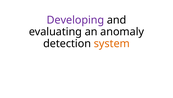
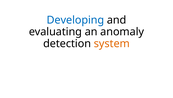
Developing colour: purple -> blue (75, 20)
